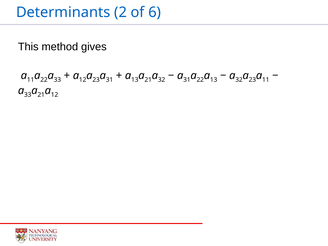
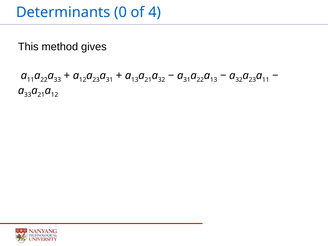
2: 2 -> 0 (121, 12)
6: 6 -> 4 (155, 12)
